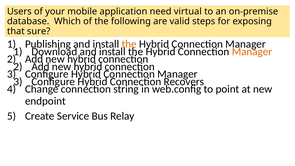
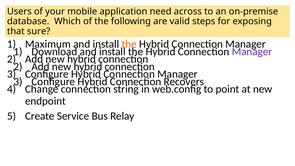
virtual: virtual -> across (188, 11)
Publishing: Publishing -> Maximum (48, 44)
Manager colour: orange -> purple (252, 52)
